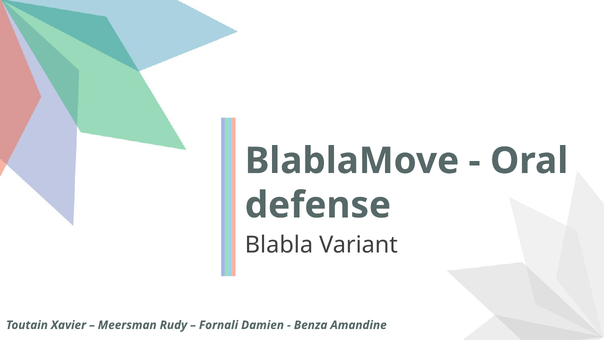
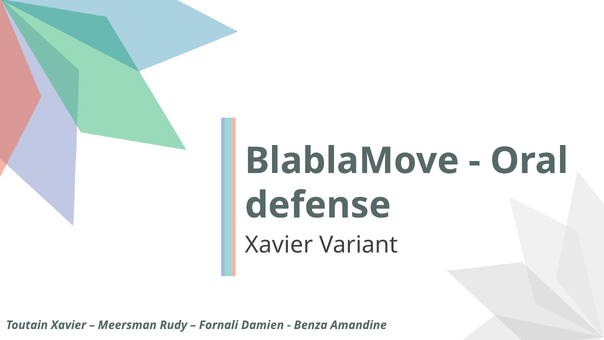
Blabla: Blabla -> Xavier (279, 245)
